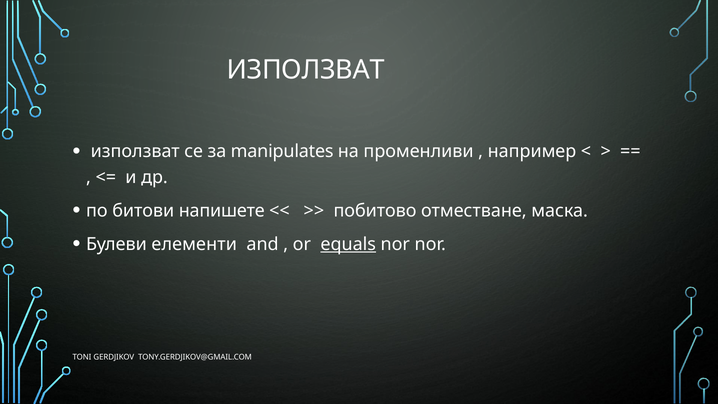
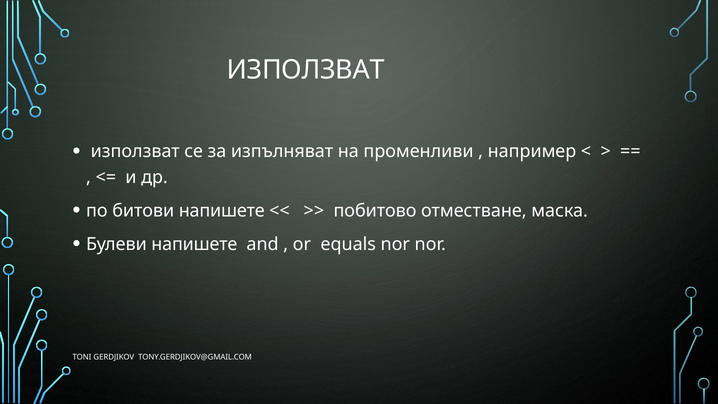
manipulates: manipulates -> изпълняват (282, 152)
Булеви елементи: елементи -> напишете (194, 244)
equals underline: present -> none (348, 244)
